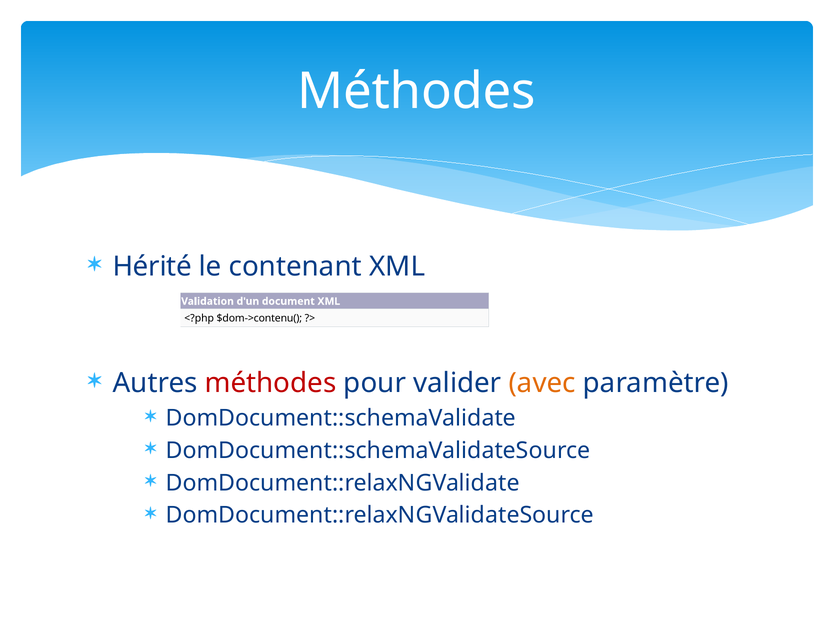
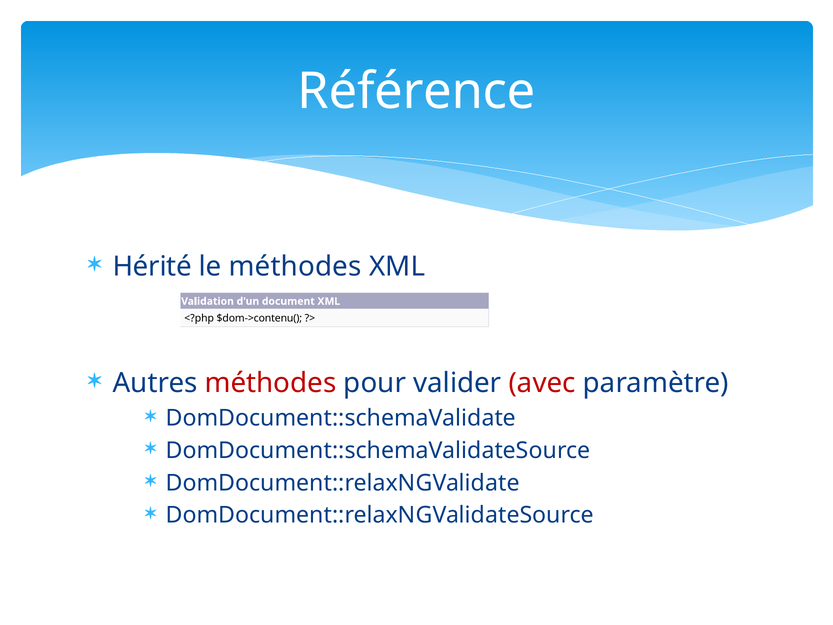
Méthodes: Méthodes -> Référence (416, 91)
le contenant: contenant -> méthodes (295, 267)
avec colour: orange -> red (542, 383)
